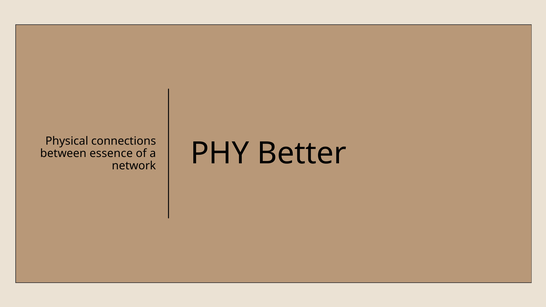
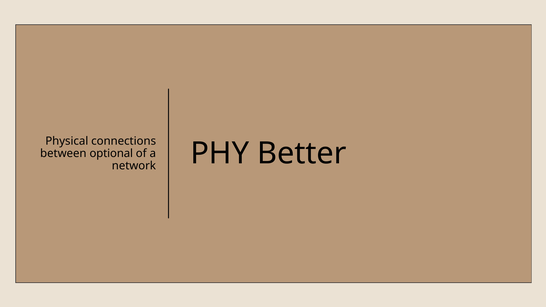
essence: essence -> optional (111, 153)
